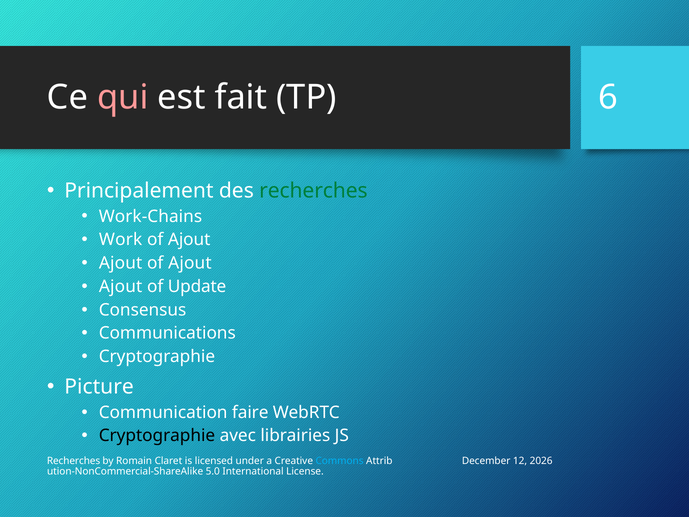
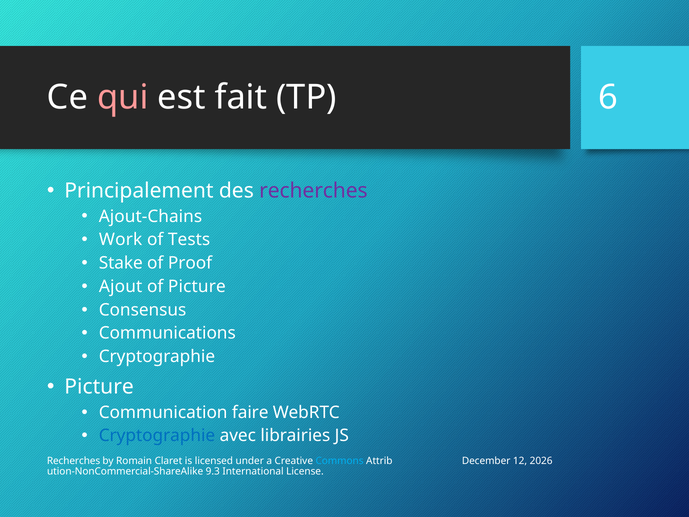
recherches colour: green -> purple (313, 191)
Work-Chains: Work-Chains -> Ajout-Chains (150, 216)
Ajout: Ajout -> Tests (189, 240)
Ajout: Ajout -> Stake (121, 263)
Ajout: Ajout -> Proof (190, 263)
of Update: Update -> Picture (197, 286)
Cryptographie colour: black -> blue (157, 436)
5.0: 5.0 -> 9.3 (213, 471)
